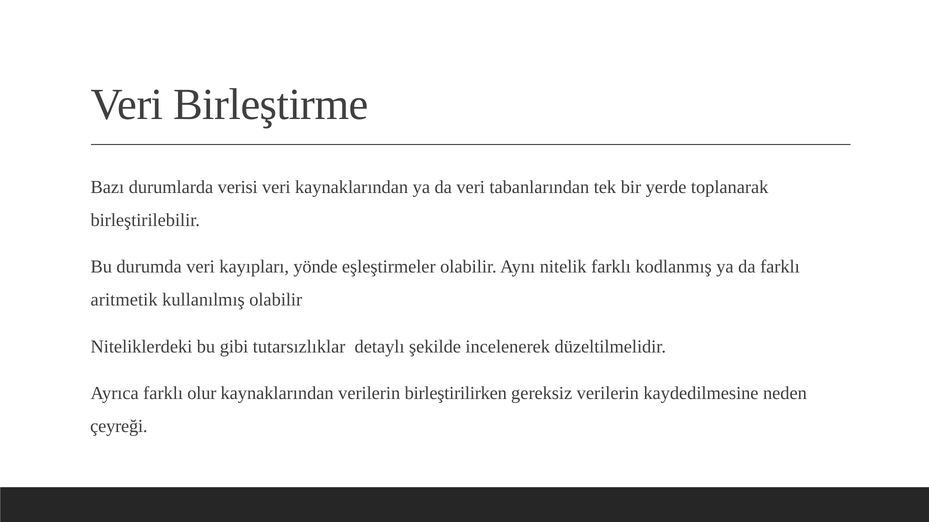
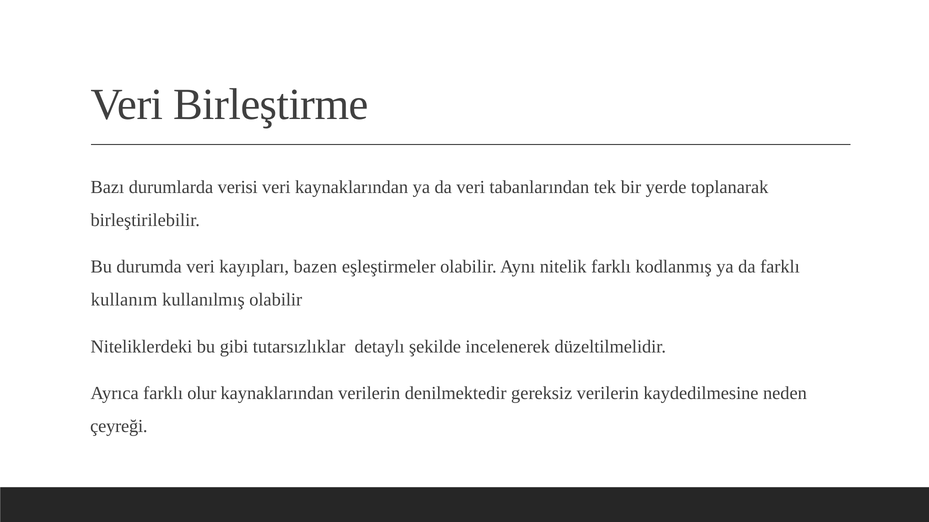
yönde: yönde -> bazen (315, 267)
aritmetik: aritmetik -> kullanım (124, 300)
birleştirilirken: birleştirilirken -> denilmektedir (456, 394)
